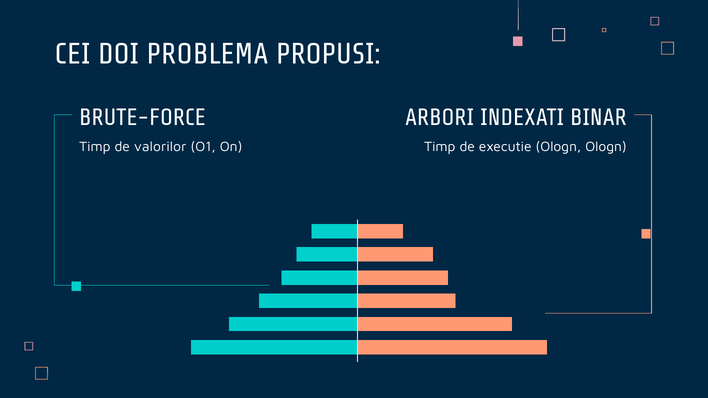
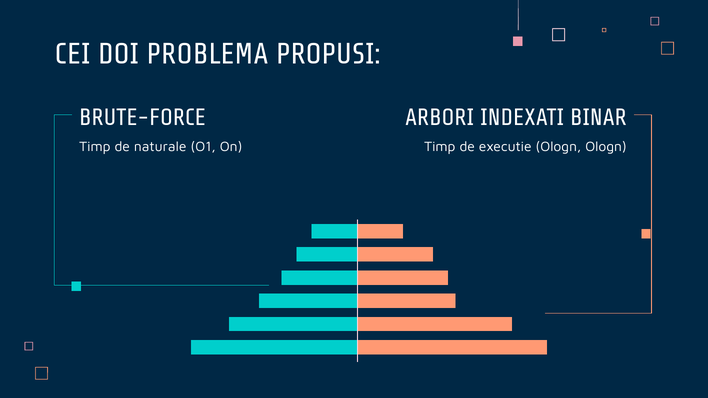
valorilor: valorilor -> naturale (160, 147)
